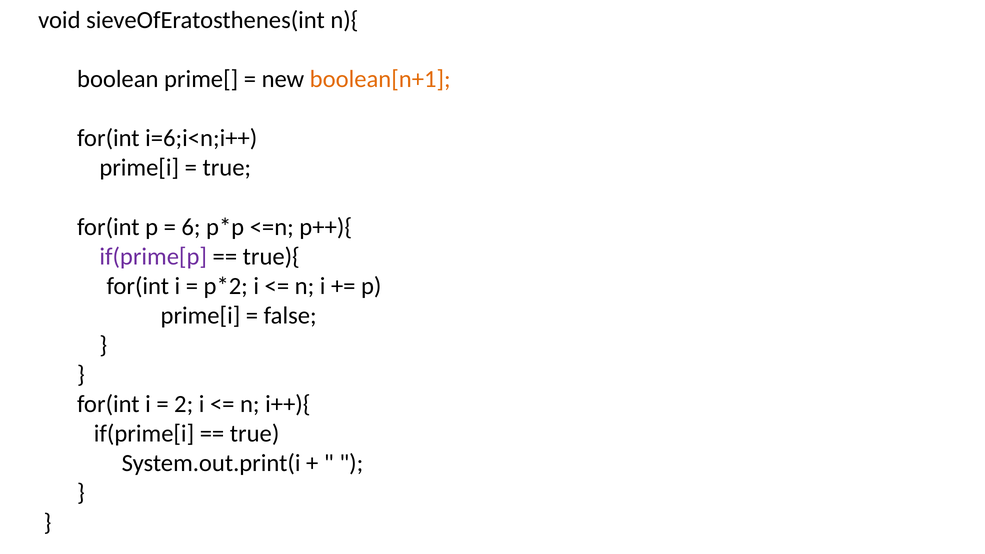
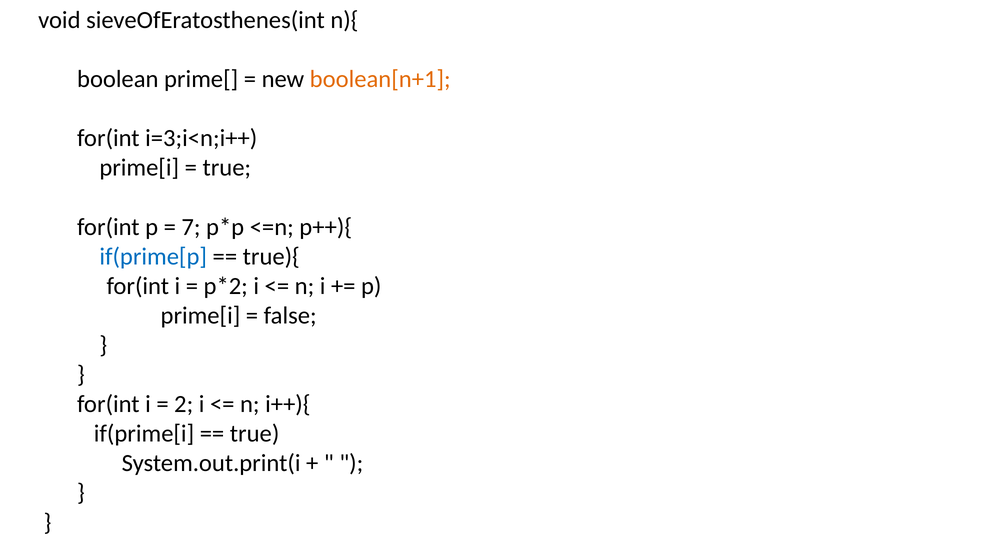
i=6;i<n;i++: i=6;i<n;i++ -> i=3;i<n;i++ (201, 138)
6: 6 -> 7 (191, 227)
if(prime[p colour: purple -> blue (153, 257)
